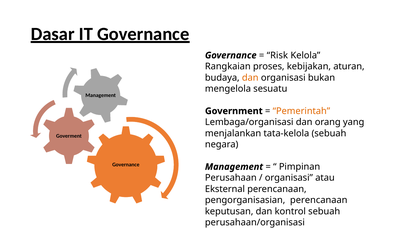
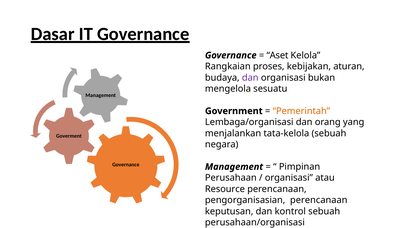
Risk: Risk -> Aset (277, 55)
dan colour: orange -> purple (250, 77)
Eksternal: Eksternal -> Resource (225, 188)
